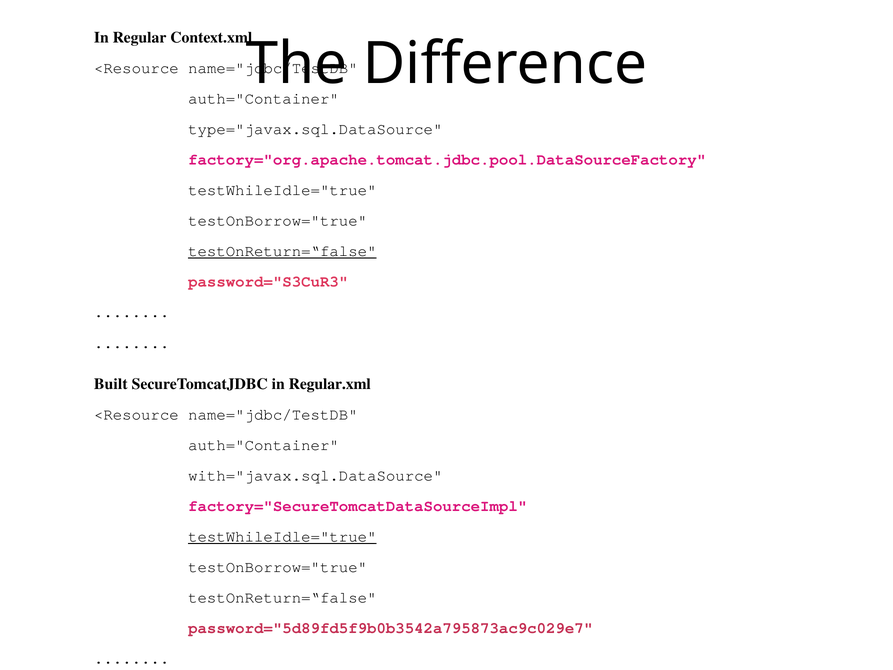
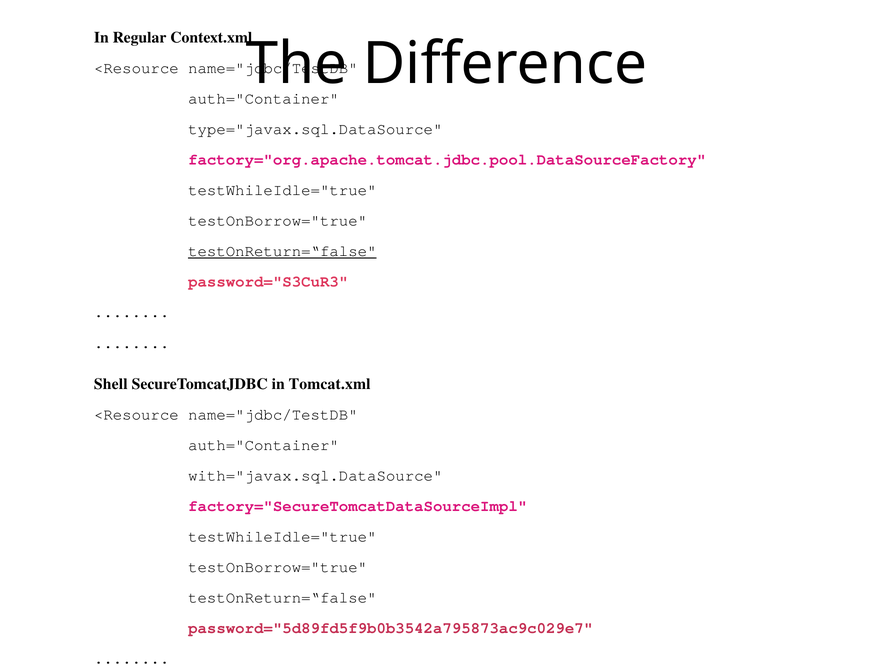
Built: Built -> Shell (111, 384)
Regular.xml: Regular.xml -> Tomcat.xml (330, 384)
testWhileIdle="true underline: present -> none (282, 536)
